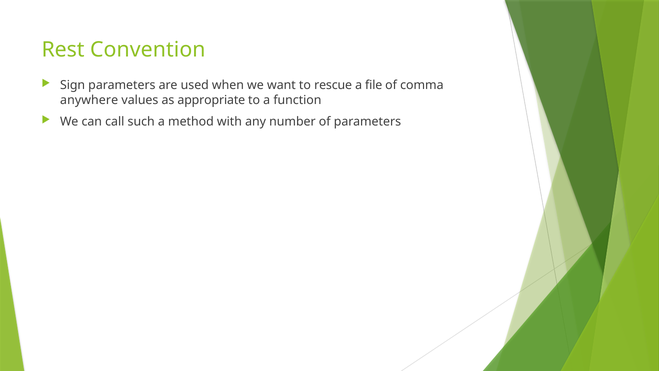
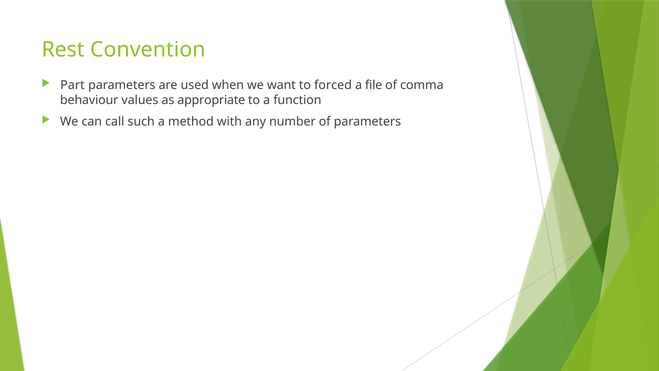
Sign: Sign -> Part (72, 85)
rescue: rescue -> forced (333, 85)
anywhere: anywhere -> behaviour (89, 100)
